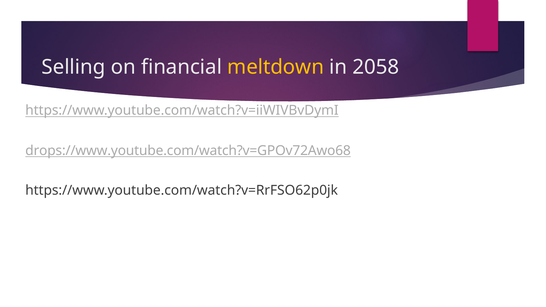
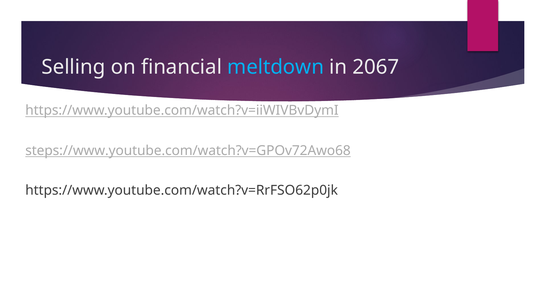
meltdown colour: yellow -> light blue (276, 67)
2058: 2058 -> 2067 (376, 67)
drops://www.youtube.com/watch?v=GPOv72Awo68: drops://www.youtube.com/watch?v=GPOv72Awo68 -> steps://www.youtube.com/watch?v=GPOv72Awo68 (188, 151)
